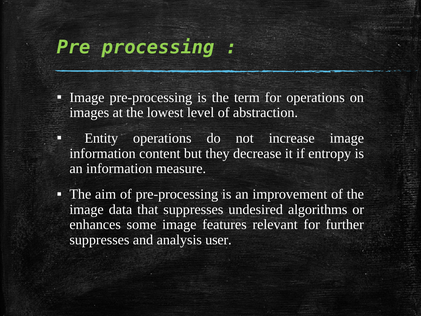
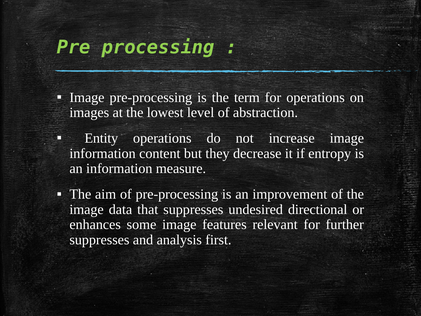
algorithms: algorithms -> directional (318, 209)
user: user -> first (218, 240)
